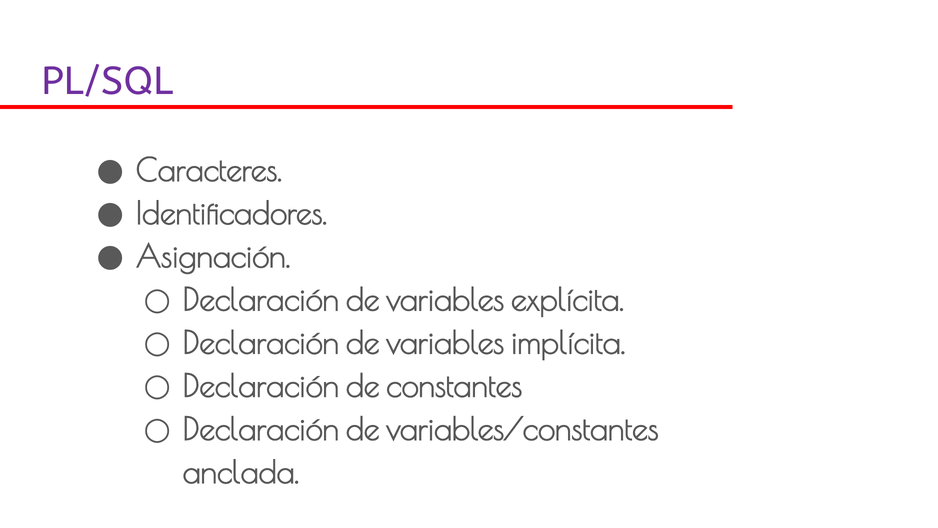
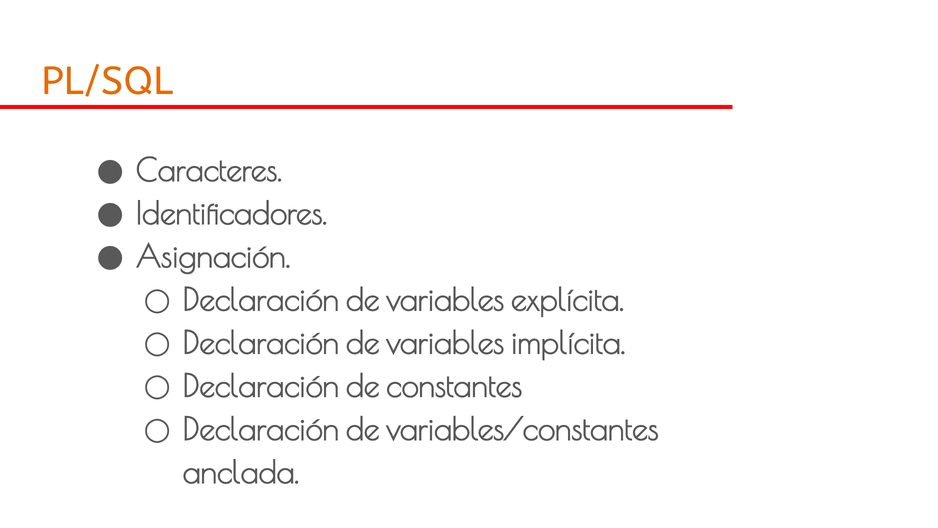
PL/SQL colour: purple -> orange (107, 81)
